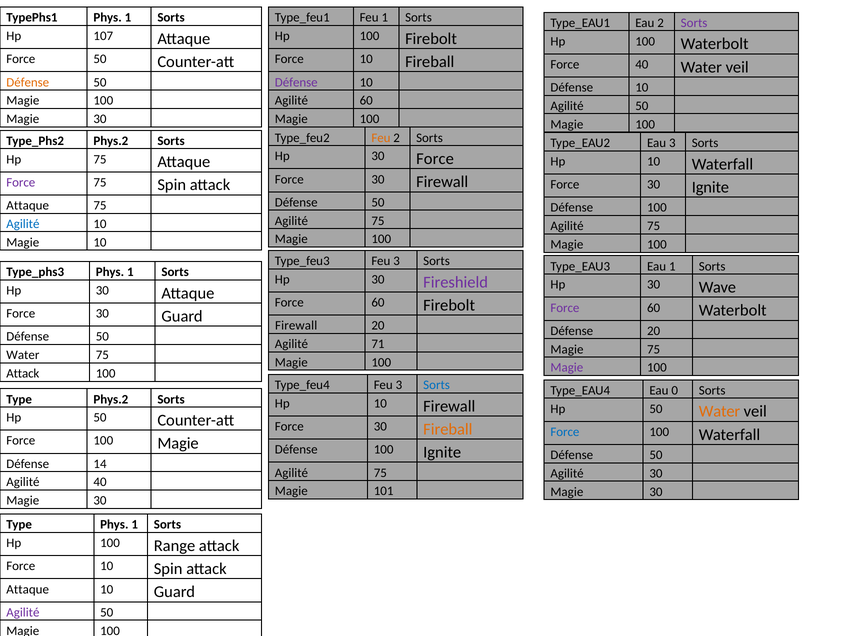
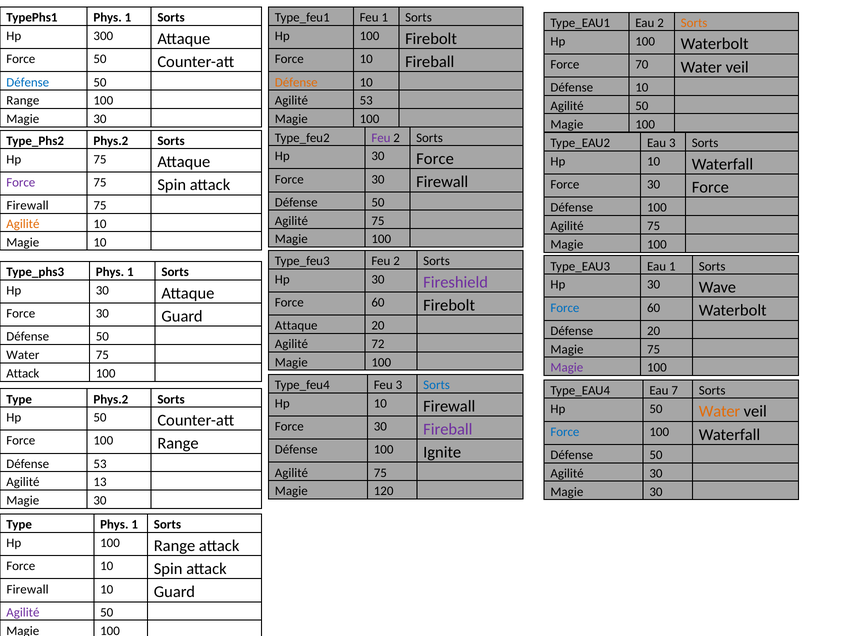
Sorts colour: purple -> orange (694, 23)
107: 107 -> 300 (103, 36)
Force 40: 40 -> 70 (642, 64)
Défense colour: orange -> blue (28, 82)
Défense colour: purple -> orange (296, 82)
Magie: Magie -> Range (23, 101)
Agilité 60: 60 -> 53 (366, 101)
Feu colour: orange -> purple (381, 138)
Force 30 Ignite: Ignite -> Force (710, 187)
Attaque: Attaque -> Firewall (28, 205)
Agilité colour: blue -> orange (23, 224)
3: 3 -> 2 (397, 261)
Force colour: purple -> blue (565, 308)
Firewall: Firewall -> Attaque (296, 326)
71: 71 -> 72 (378, 344)
0: 0 -> 7 (675, 390)
Fireball colour: orange -> purple (448, 429)
Force 100 Magie: Magie -> Range (178, 443)
Défense 14: 14 -> 53 (100, 464)
Agilité 40: 40 -> 13 (100, 482)
101: 101 -> 120 (384, 491)
Attaque: Attaque -> Firewall (28, 589)
